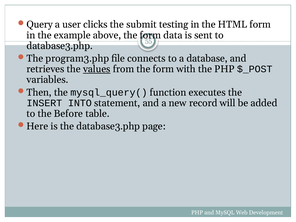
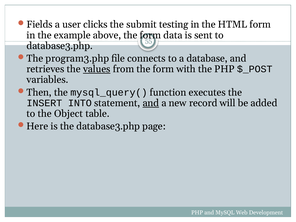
Query: Query -> Fields (40, 25)
and underline: none -> present (151, 103)
Before: Before -> Object (68, 114)
